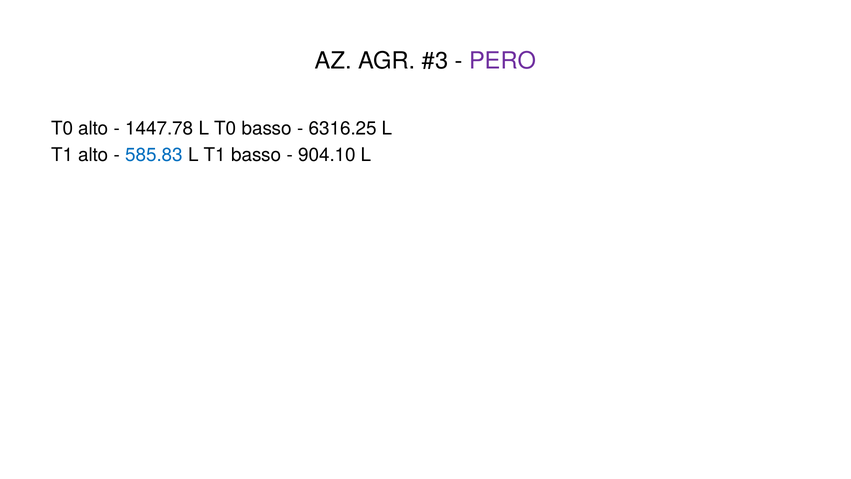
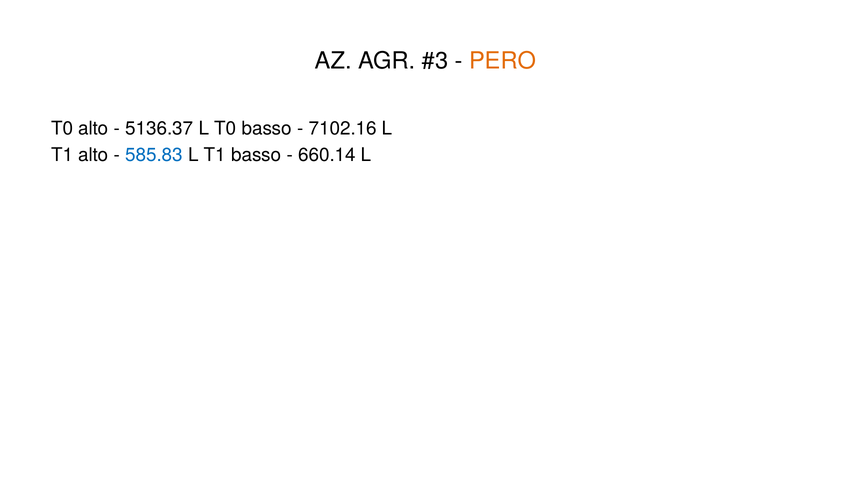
PERO colour: purple -> orange (503, 61)
1447.78: 1447.78 -> 5136.37 (159, 129)
6316.25: 6316.25 -> 7102.16 (343, 129)
904.10: 904.10 -> 660.14 (327, 155)
